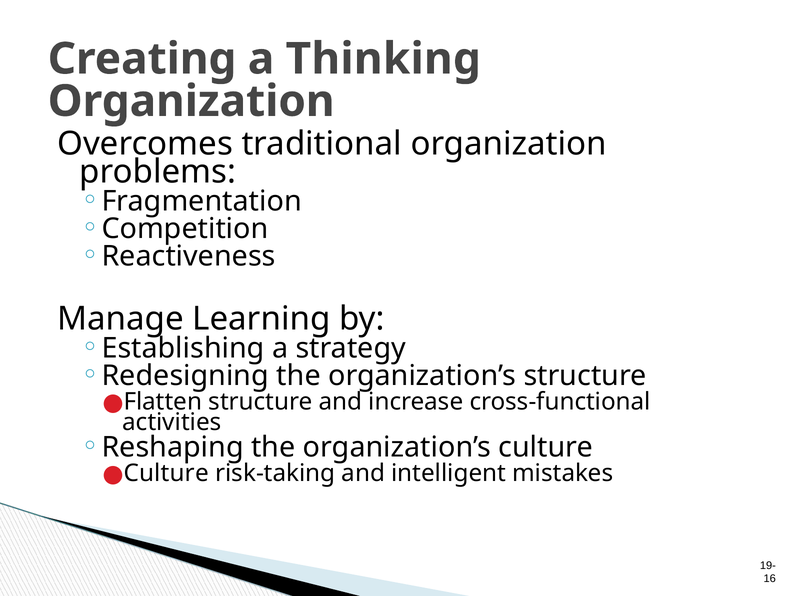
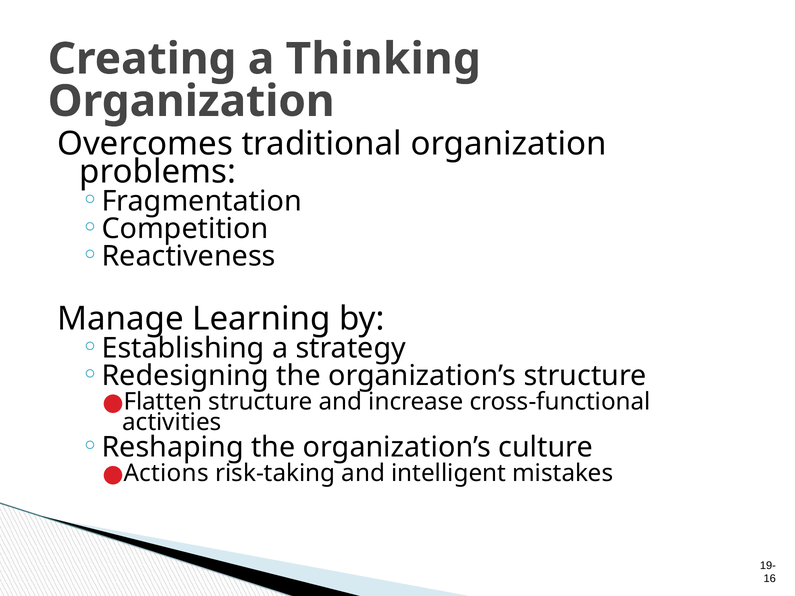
Culture: Culture -> Actions (166, 473)
